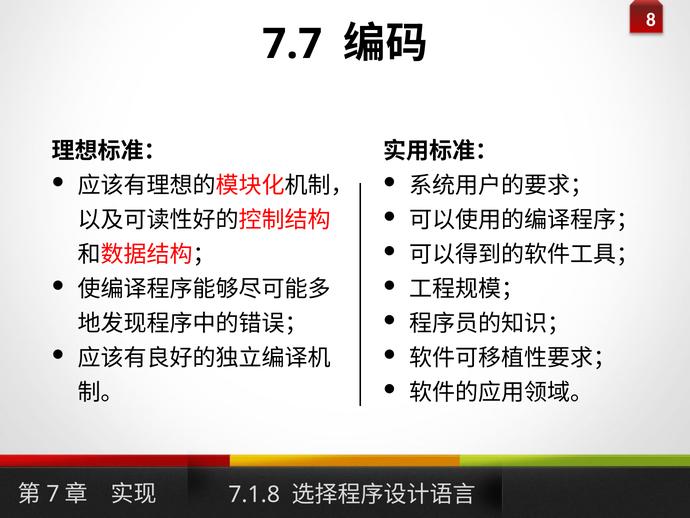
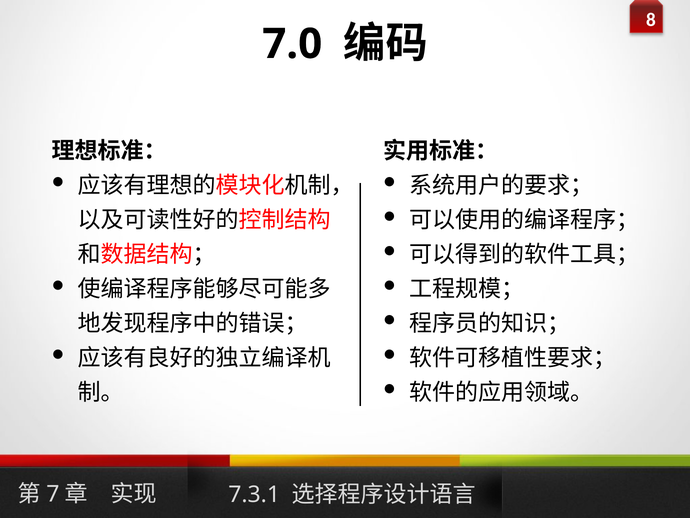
7.7: 7.7 -> 7.0 (292, 44)
7.1.8: 7.1.8 -> 7.3.1 (254, 494)
